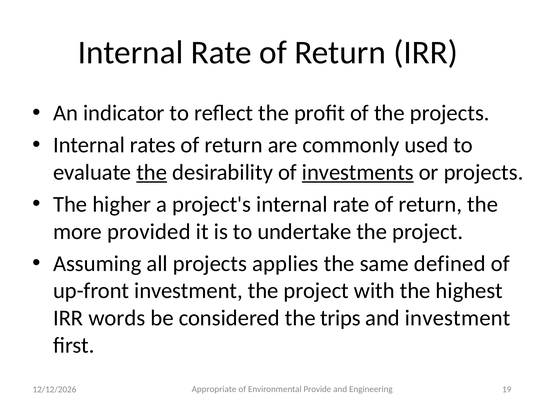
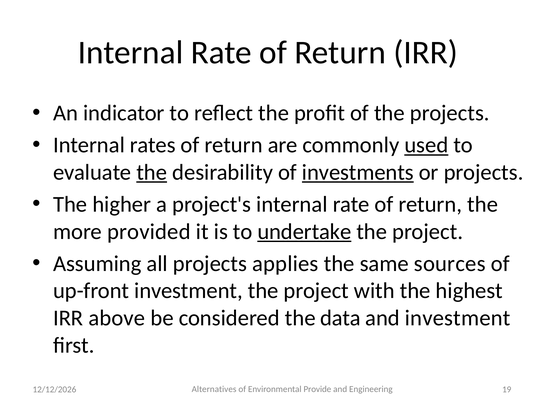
used underline: none -> present (426, 145)
undertake underline: none -> present (304, 232)
defined: defined -> sources (450, 264)
words: words -> above (117, 318)
trips: trips -> data (341, 318)
Appropriate: Appropriate -> Alternatives (214, 389)
